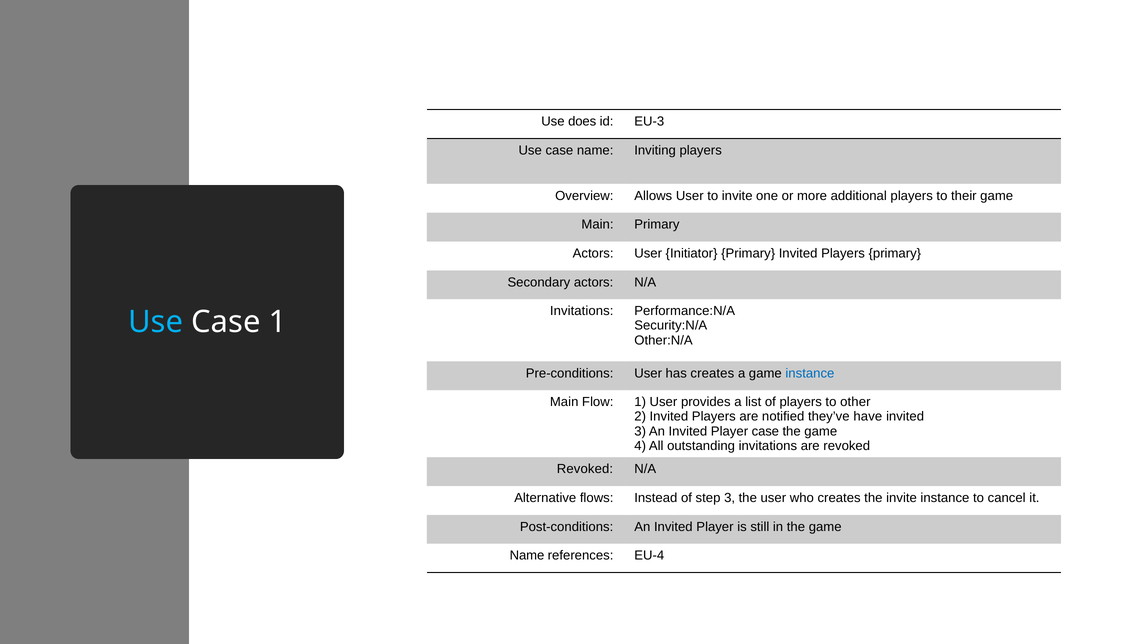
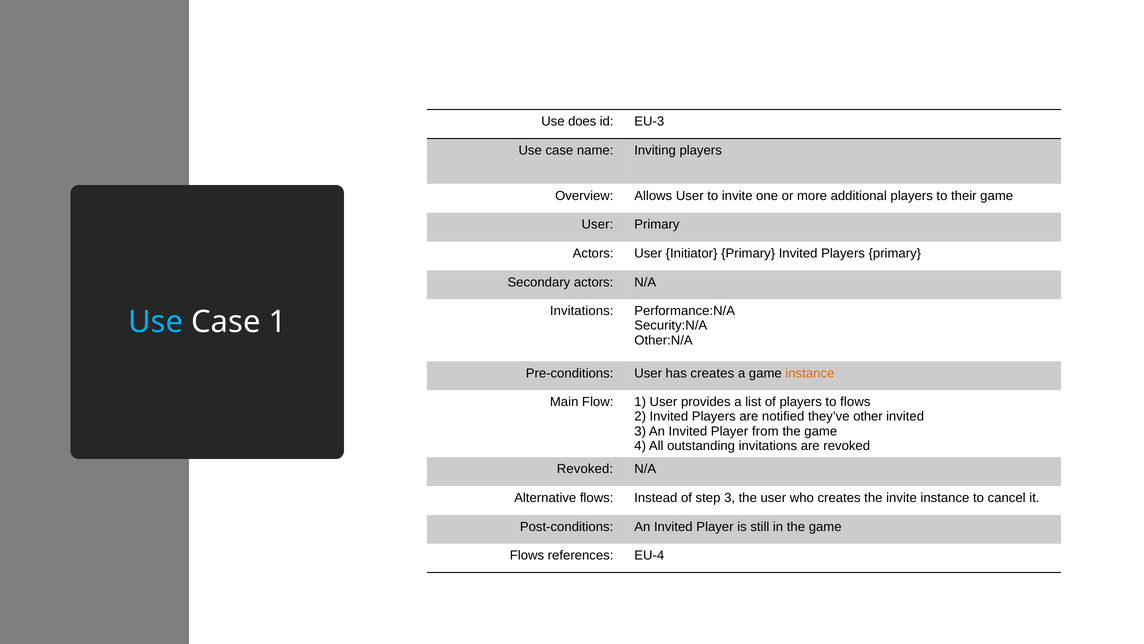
Main: Main -> User (597, 224)
instance colour: blue -> orange (810, 373)
to other: other -> flows (855, 402)
have: have -> other (868, 416)
Player case: case -> from (765, 431)
Name: Name -> Flows (527, 555)
